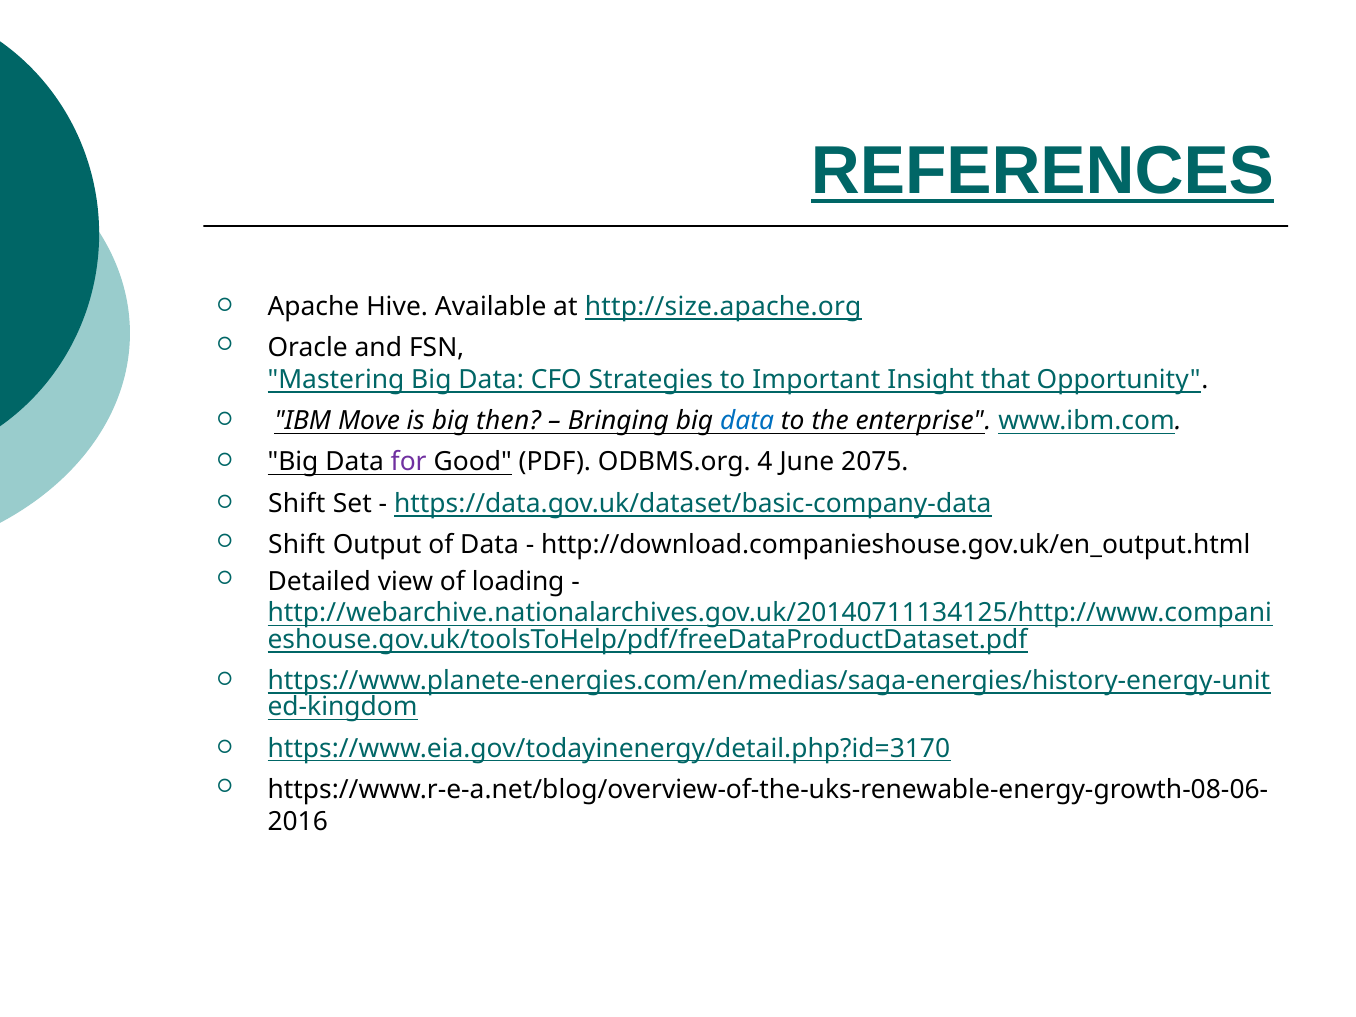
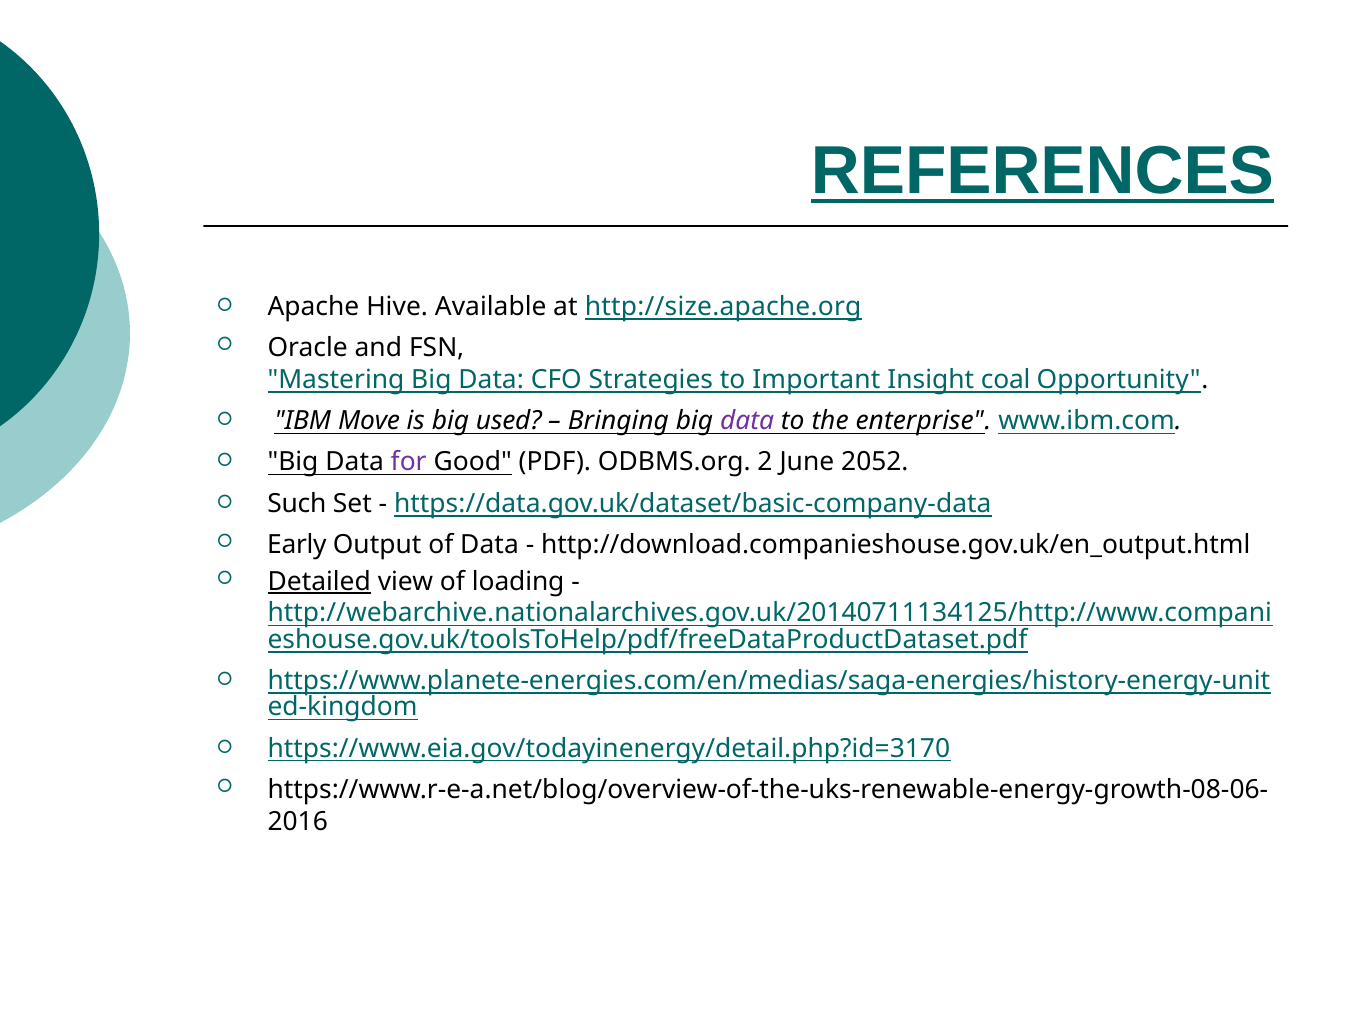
that: that -> coal (1006, 380)
then: then -> used (509, 421)
data colour: blue -> purple (747, 421)
4: 4 -> 2 (765, 462)
2075: 2075 -> 2052 (875, 462)
Shift: Shift -> Such (297, 503)
Shift: Shift -> Early (297, 545)
Detailed underline: none -> present (319, 582)
